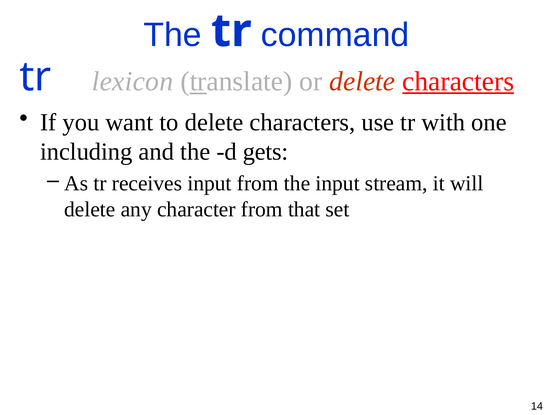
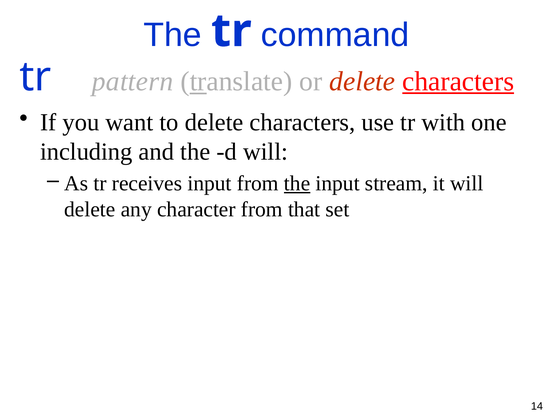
lexicon: lexicon -> pattern (133, 81)
d gets: gets -> will (266, 152)
the underline: none -> present (297, 183)
